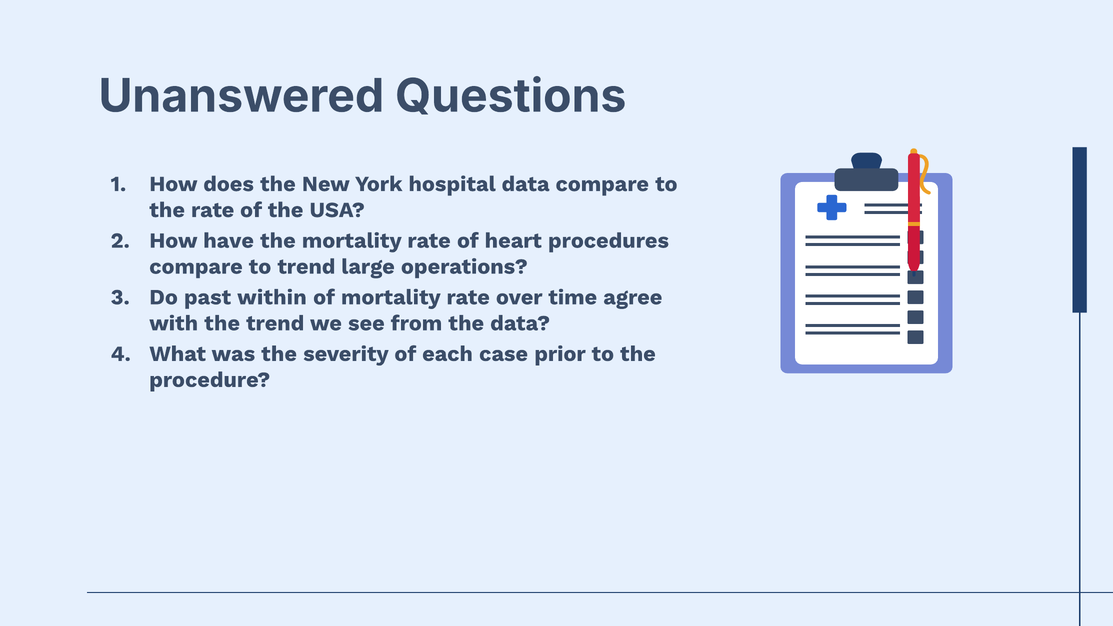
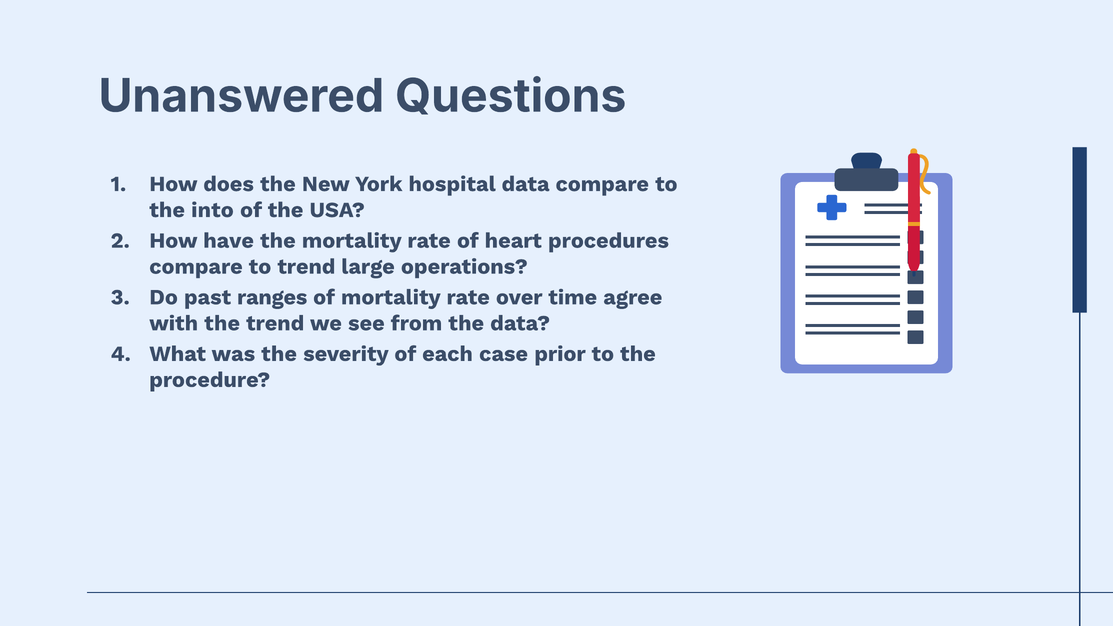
the rate: rate -> into (212, 210)
within: within -> ranges (272, 297)
